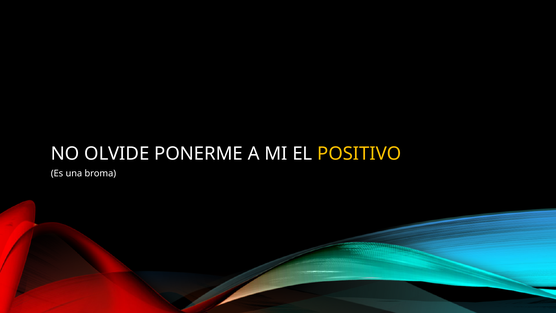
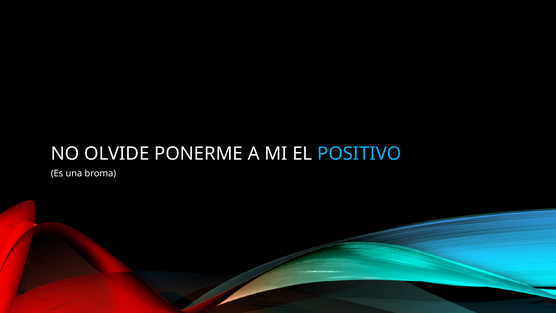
POSITIVO colour: yellow -> light blue (359, 154)
